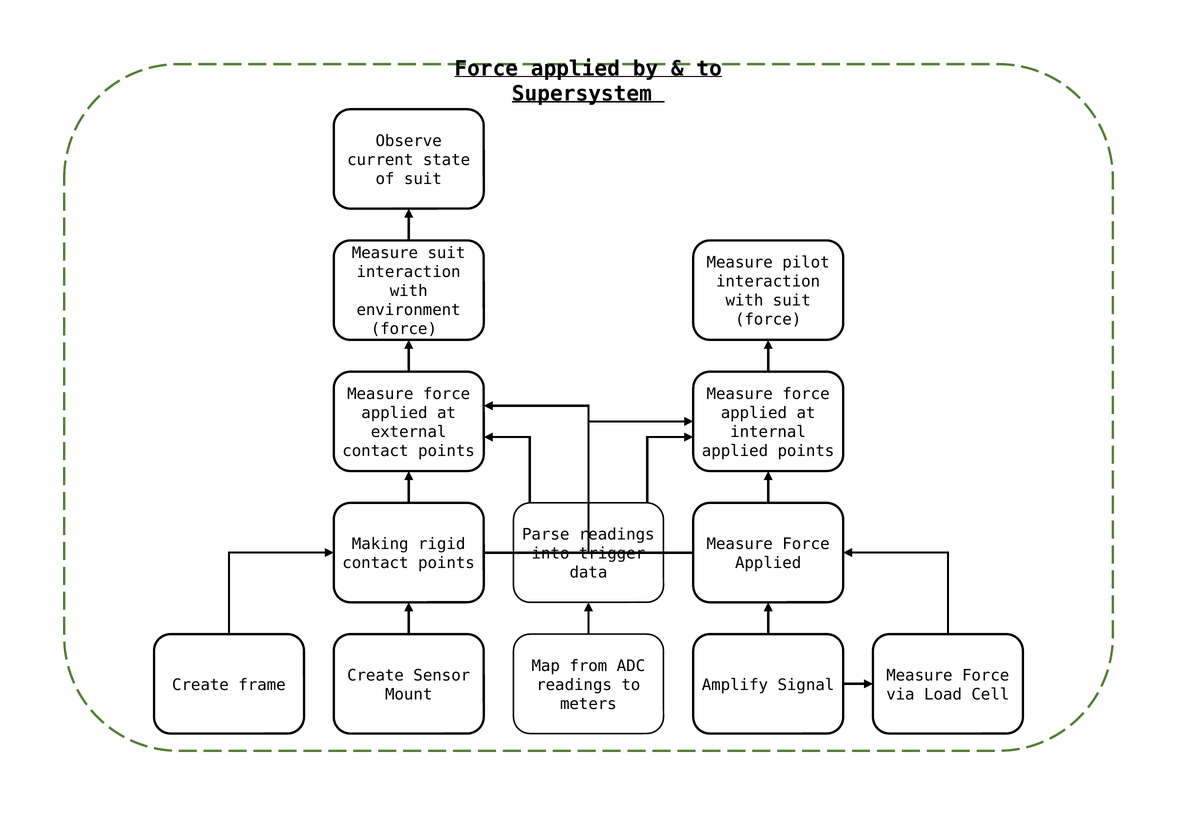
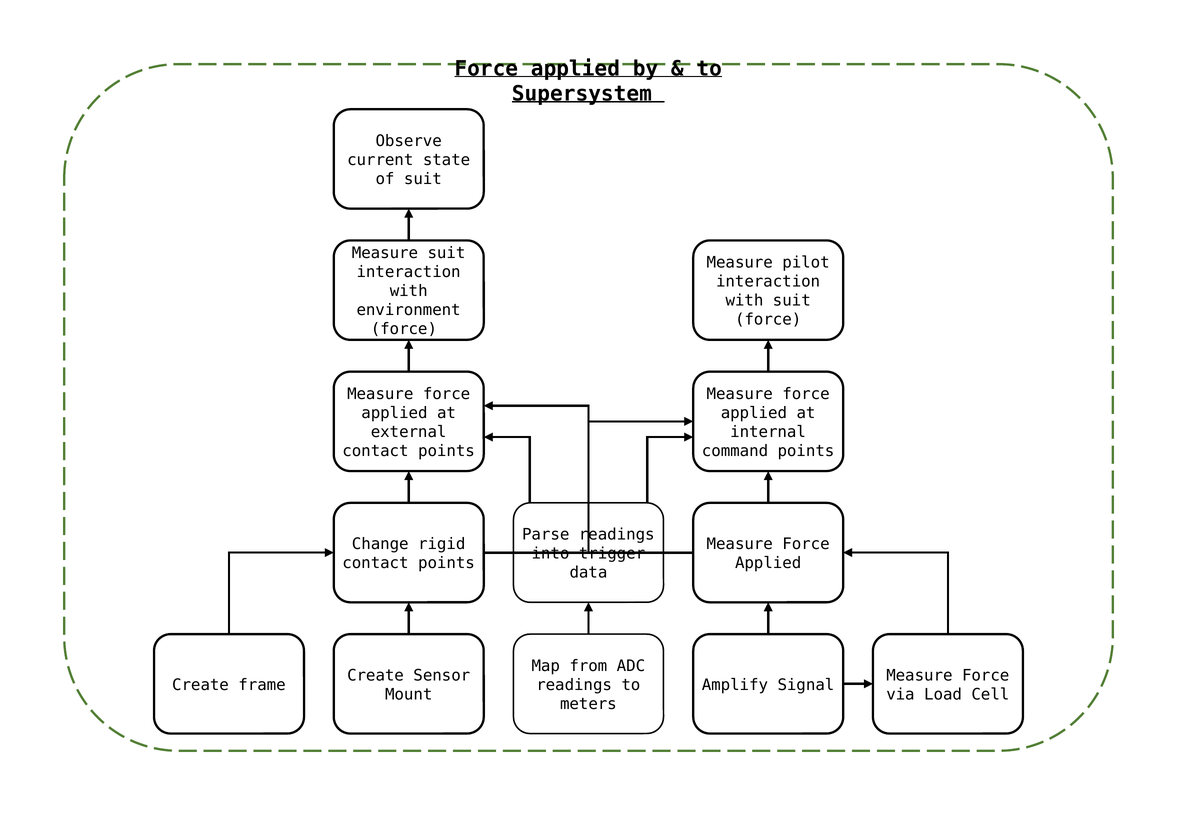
applied: applied -> command (735, 451)
Making: Making -> Change (380, 544)
